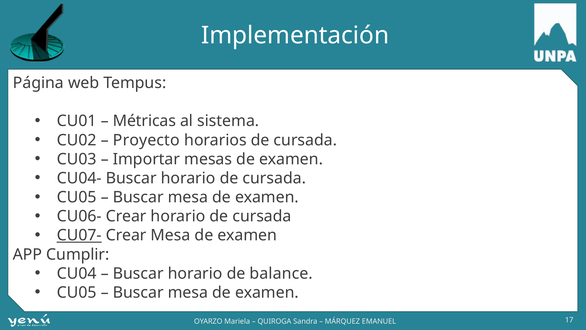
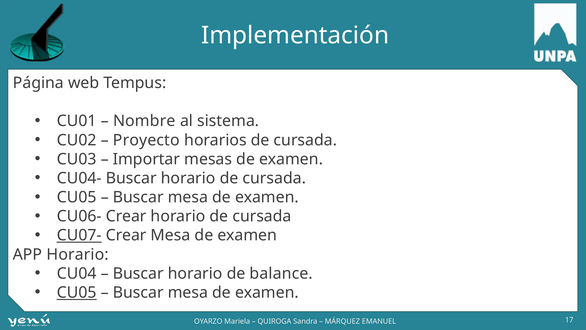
Métricas: Métricas -> Nombre (144, 121)
APP Cumplir: Cumplir -> Horario (78, 254)
CU05 underline: none -> present (77, 292)
